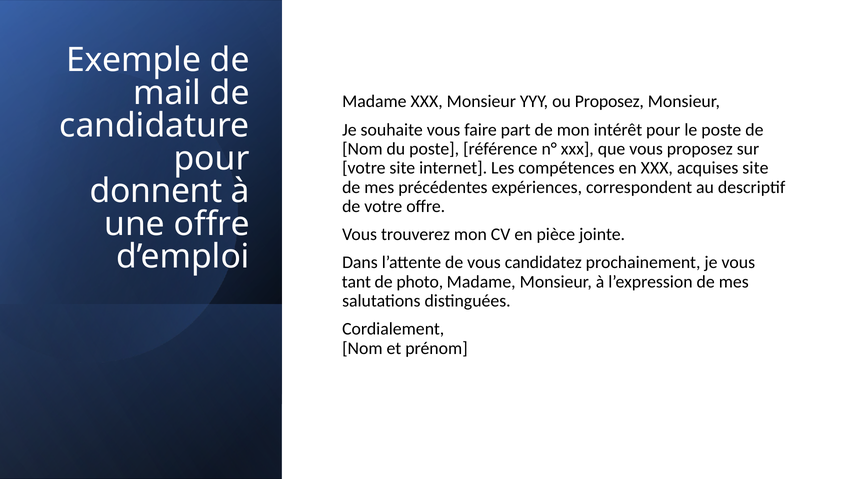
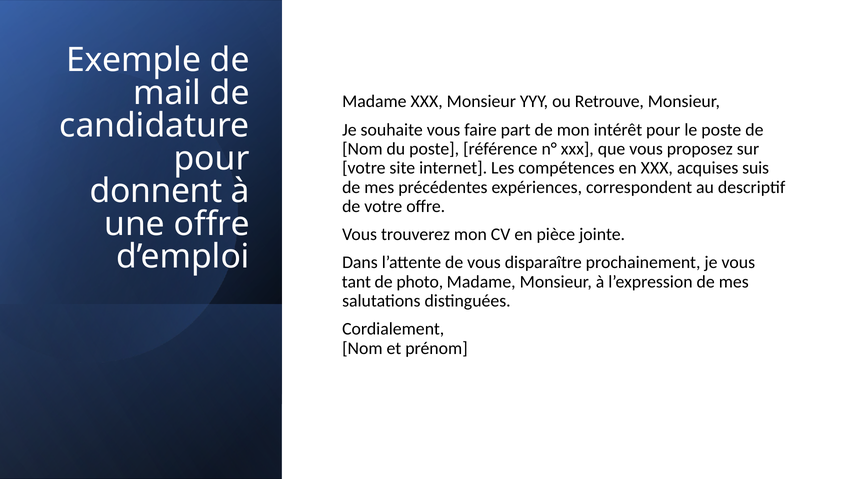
ou Proposez: Proposez -> Retrouve (609, 102)
acquises site: site -> suis (756, 168)
candidatez: candidatez -> disparaître (543, 262)
